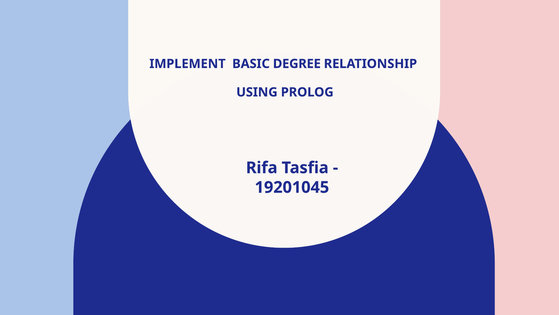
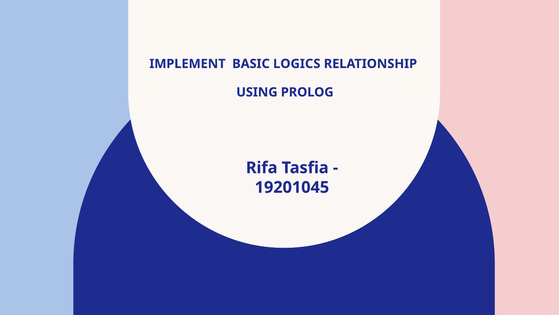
DEGREE: DEGREE -> LOGICS (297, 64)
